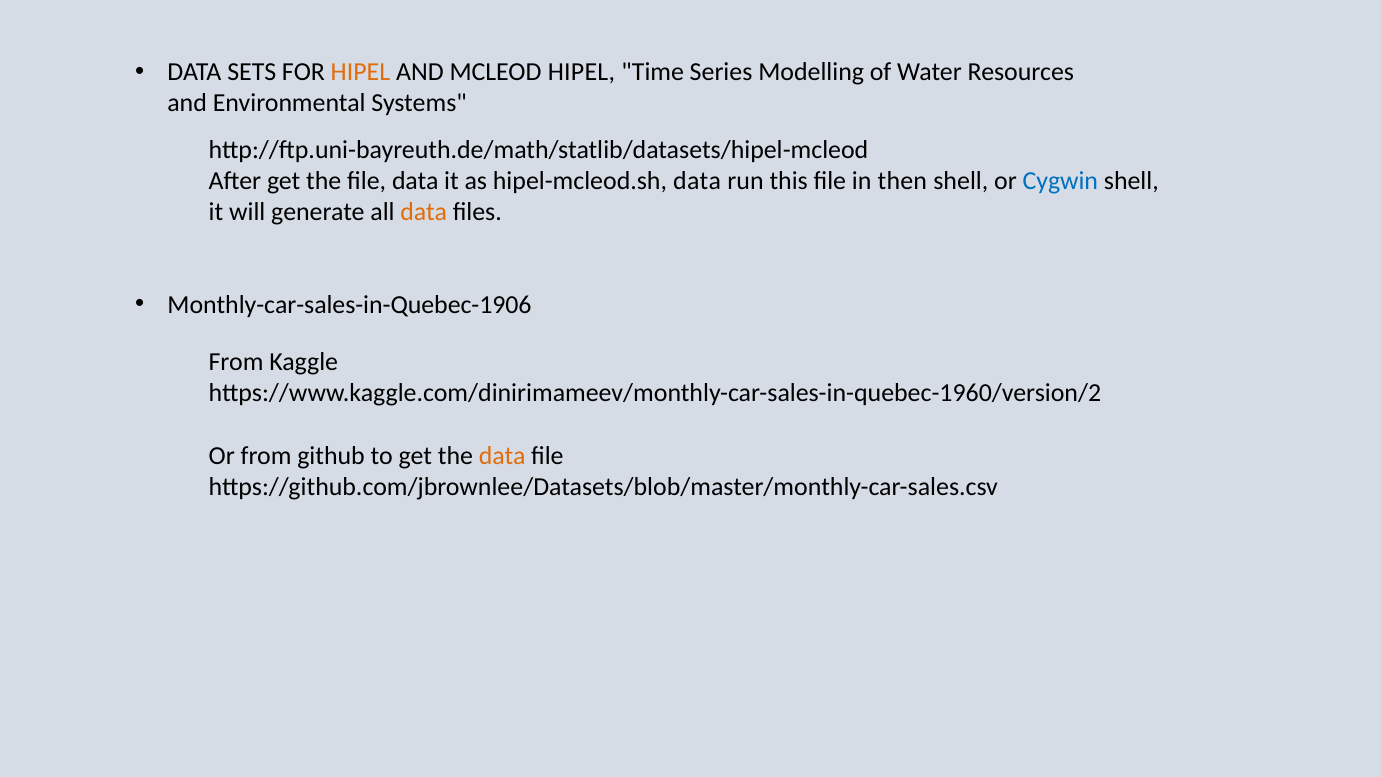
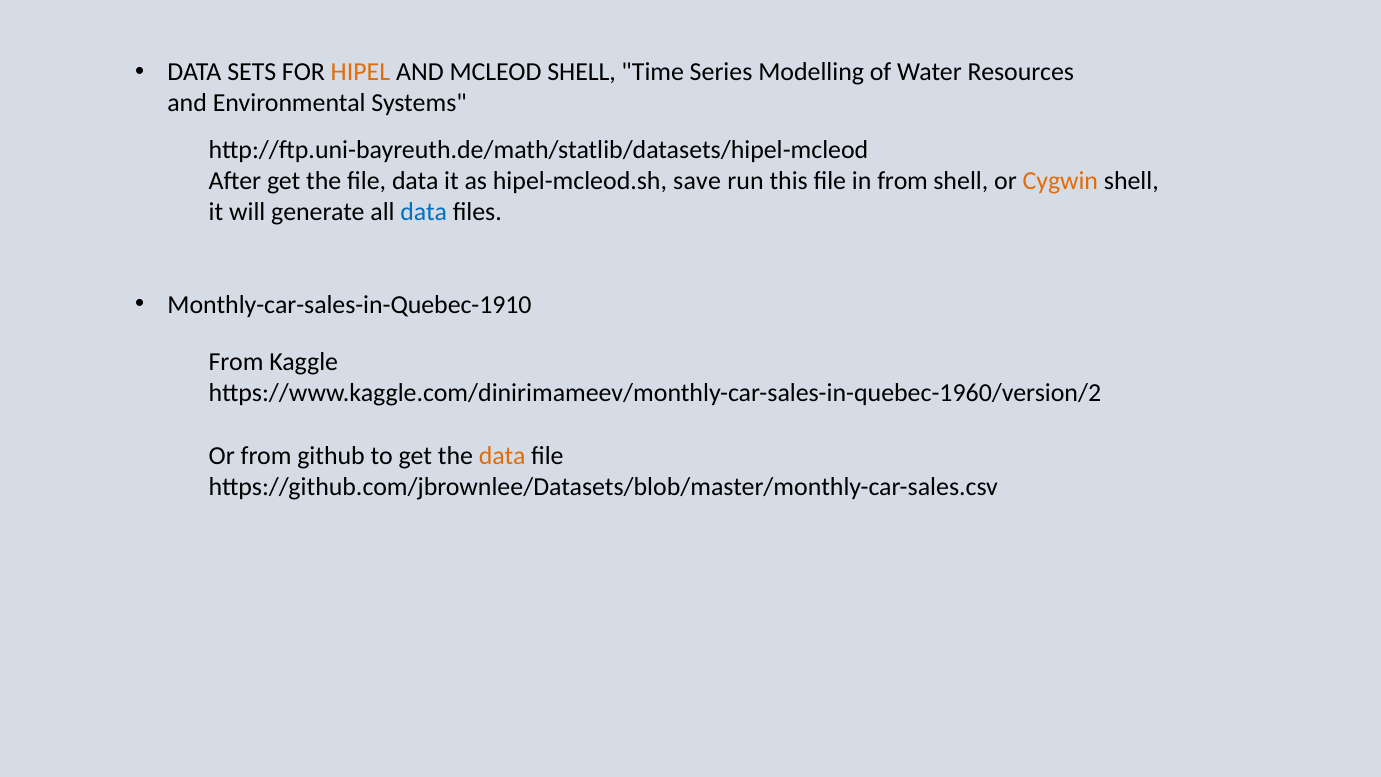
MCLEOD HIPEL: HIPEL -> SHELL (582, 72)
hipel-mcleod.sh data: data -> save (697, 181)
in then: then -> from (903, 181)
Cygwin colour: blue -> orange (1060, 181)
data colour: orange -> blue (424, 212)
Monthly-car-sales-in-Quebec-1906: Monthly-car-sales-in-Quebec-1906 -> Monthly-car-sales-in-Quebec-1910 (350, 305)
